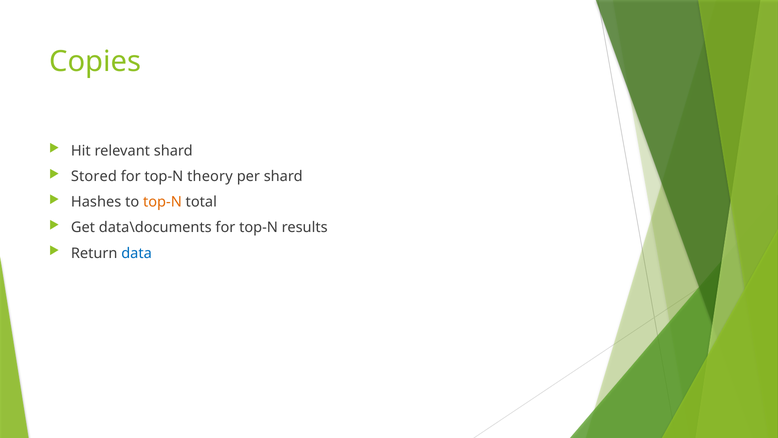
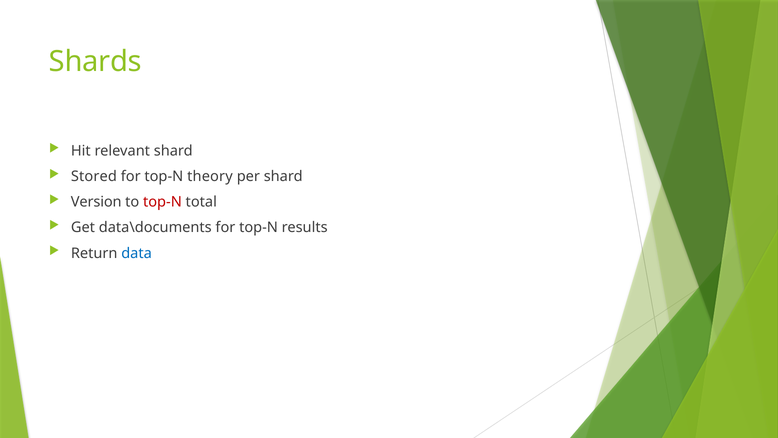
Copies: Copies -> Shards (95, 61)
Hashes: Hashes -> Version (96, 202)
top-N colour: orange -> red (162, 202)
